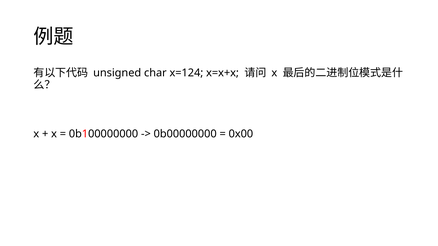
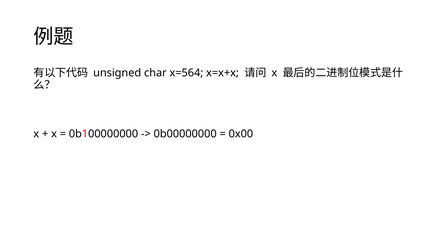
x=124: x=124 -> x=564 (186, 73)
